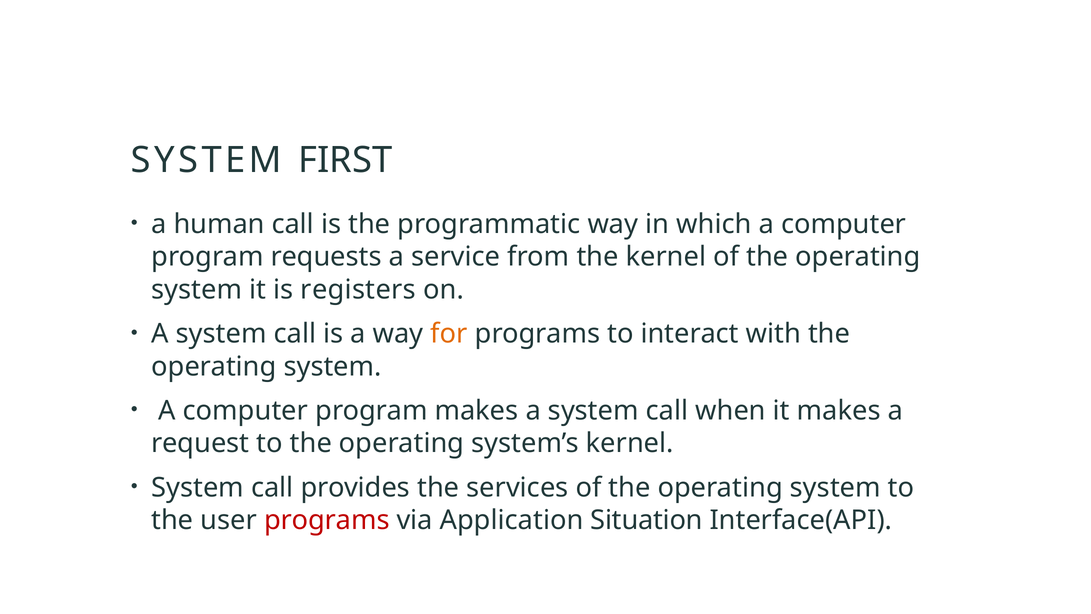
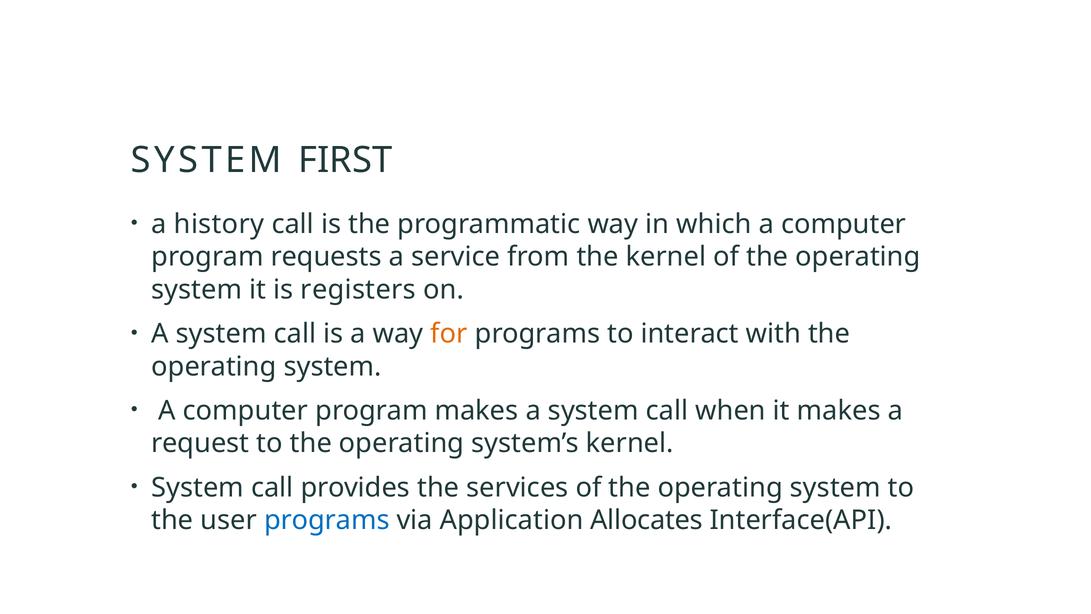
human: human -> history (219, 224)
programs colour: red -> blue (327, 520)
Situation: Situation -> Allocates (647, 520)
